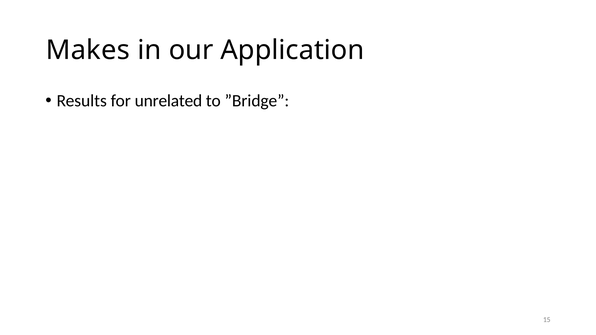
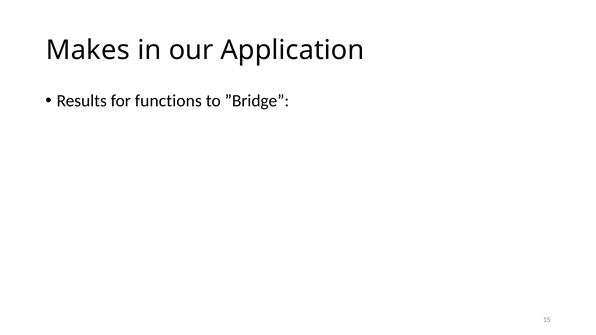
unrelated: unrelated -> functions (168, 101)
